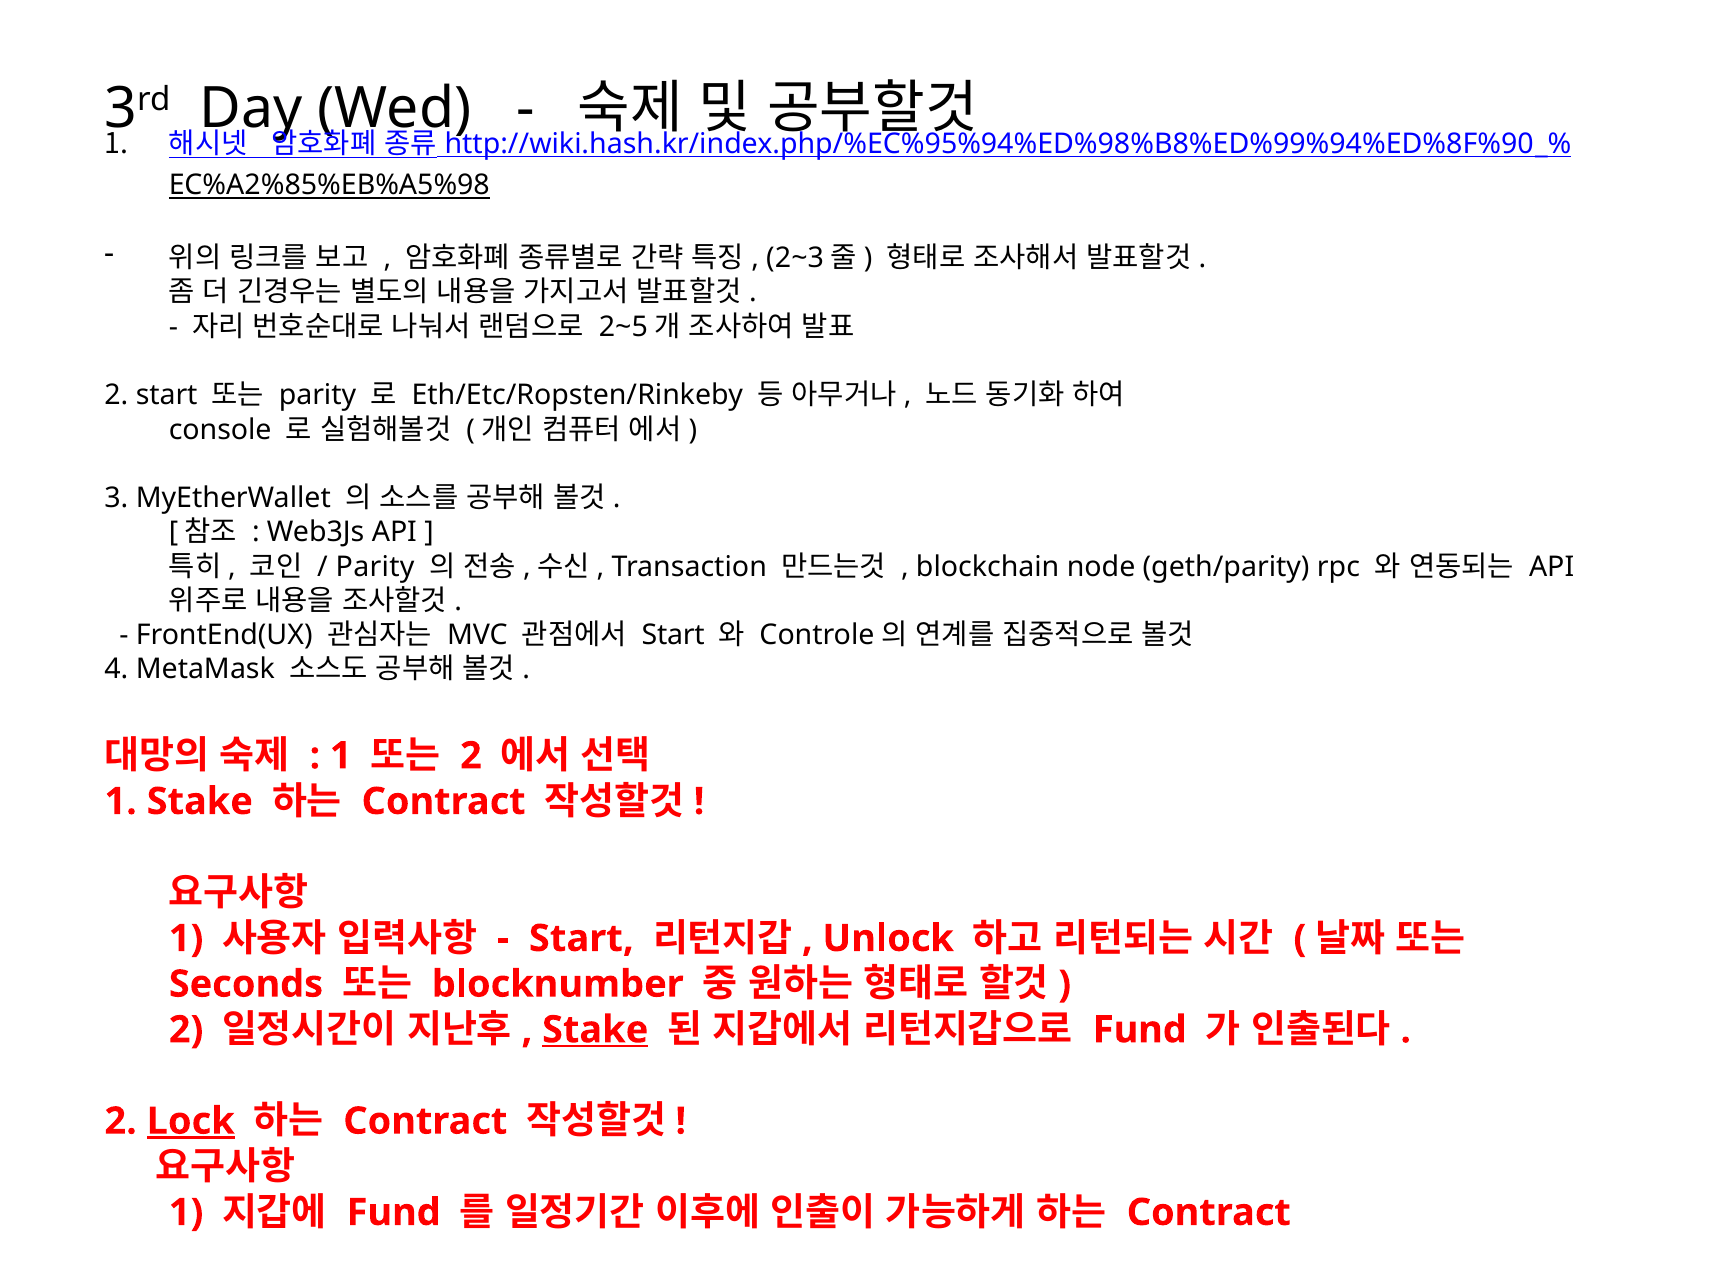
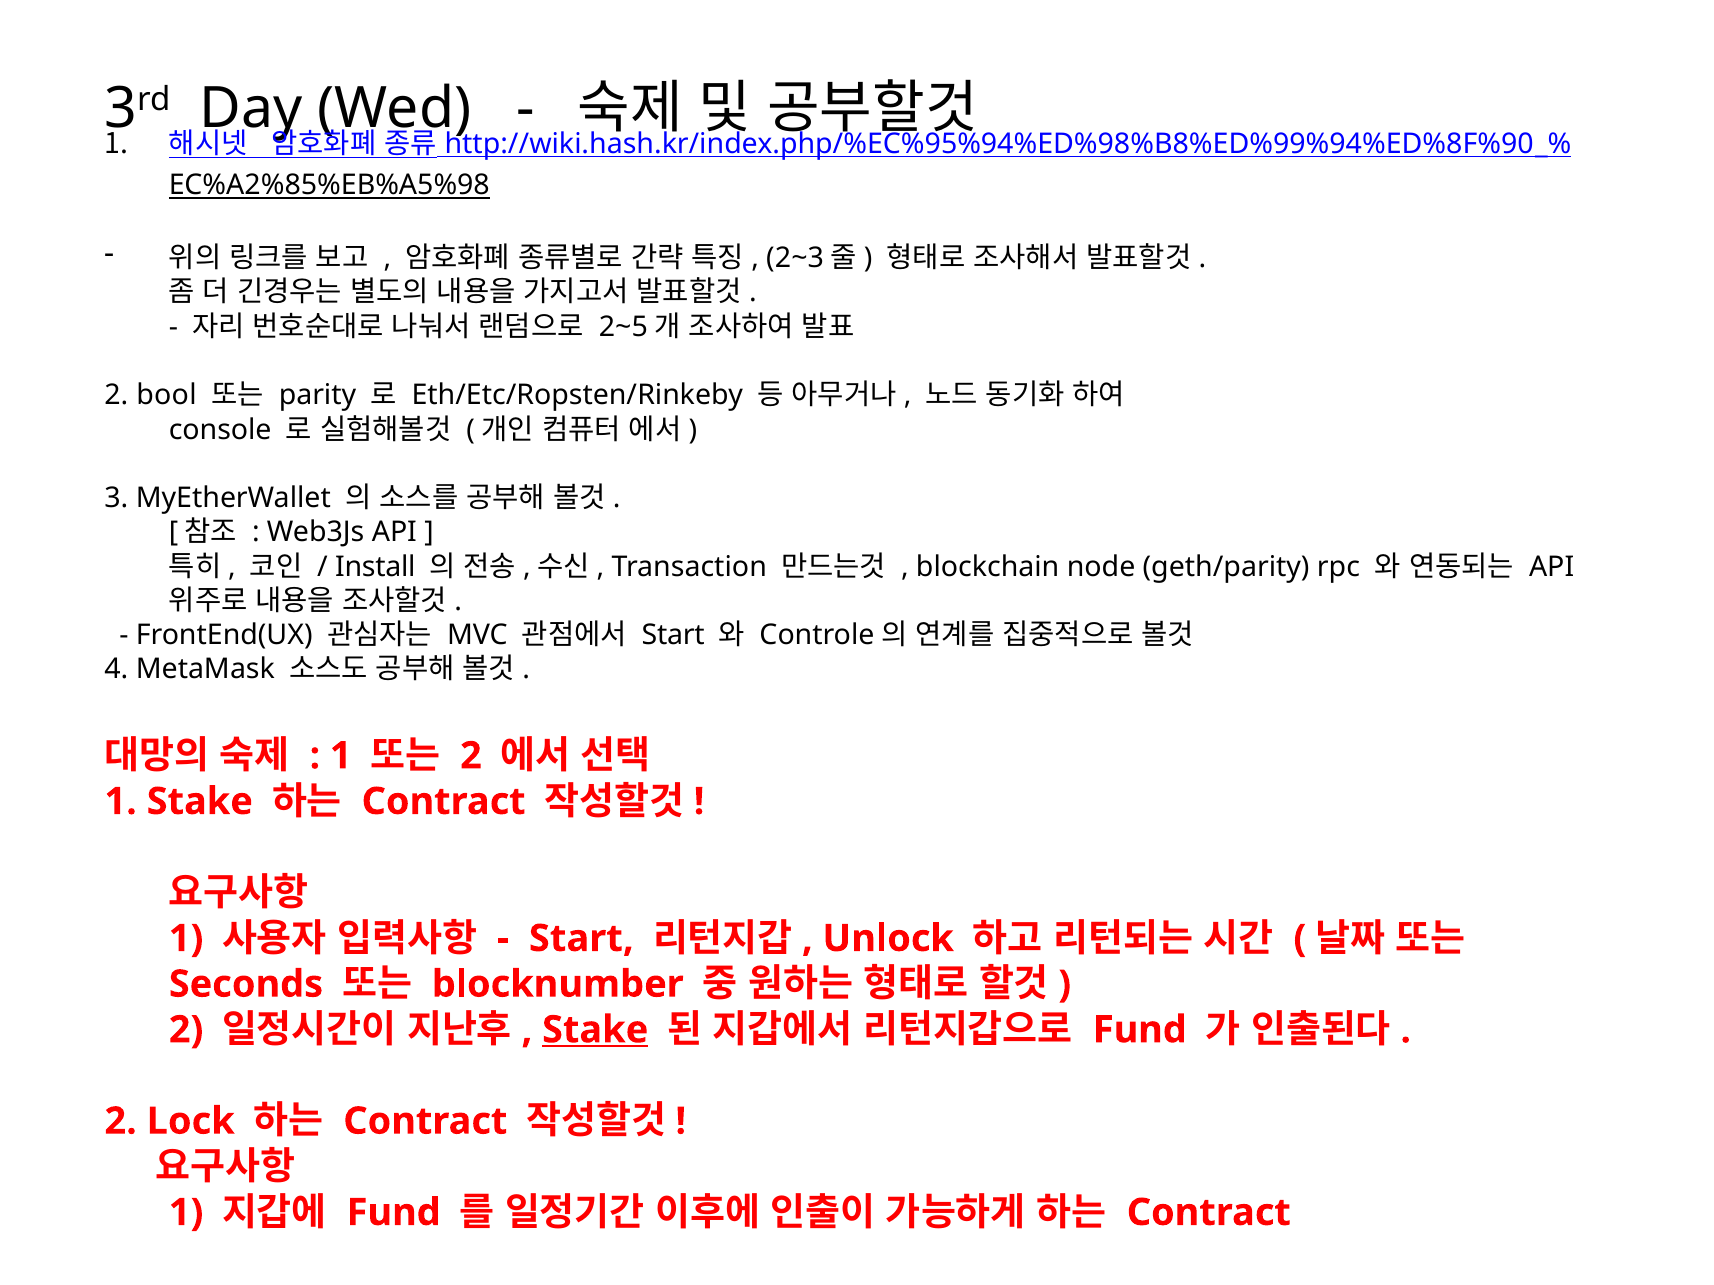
2 start: start -> bool (167, 396)
Parity: Parity -> Install (375, 567)
Lock underline: present -> none (191, 1122)
